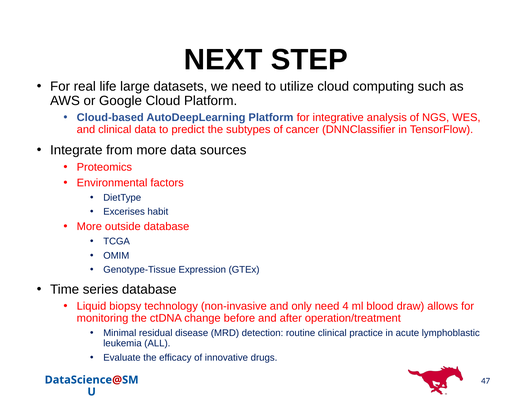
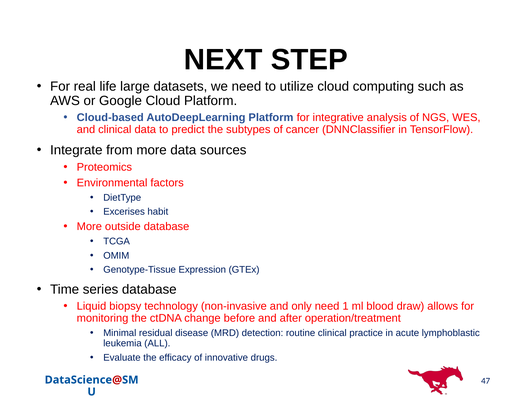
4: 4 -> 1 (346, 306)
